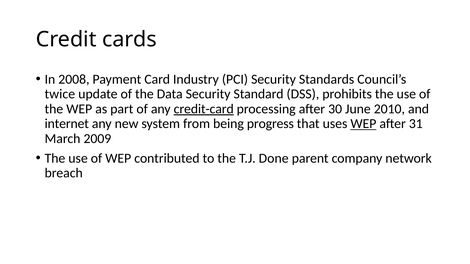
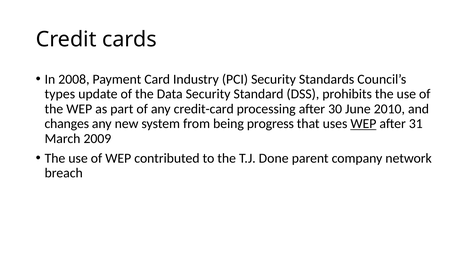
twice: twice -> types (60, 94)
credit-card underline: present -> none (204, 109)
internet: internet -> changes (67, 124)
